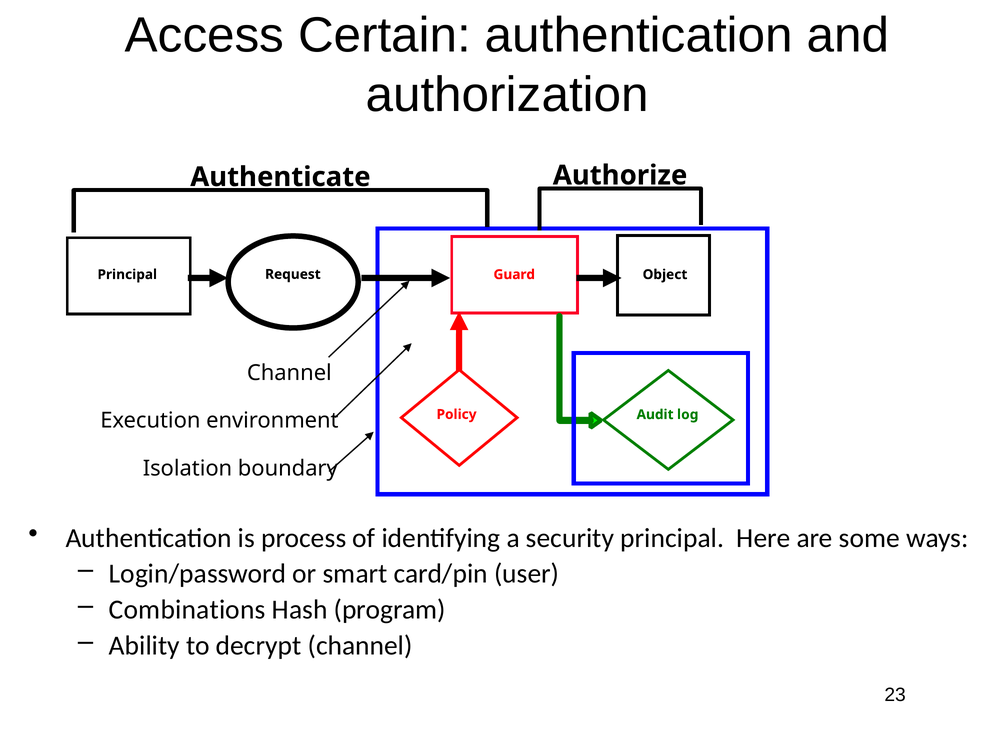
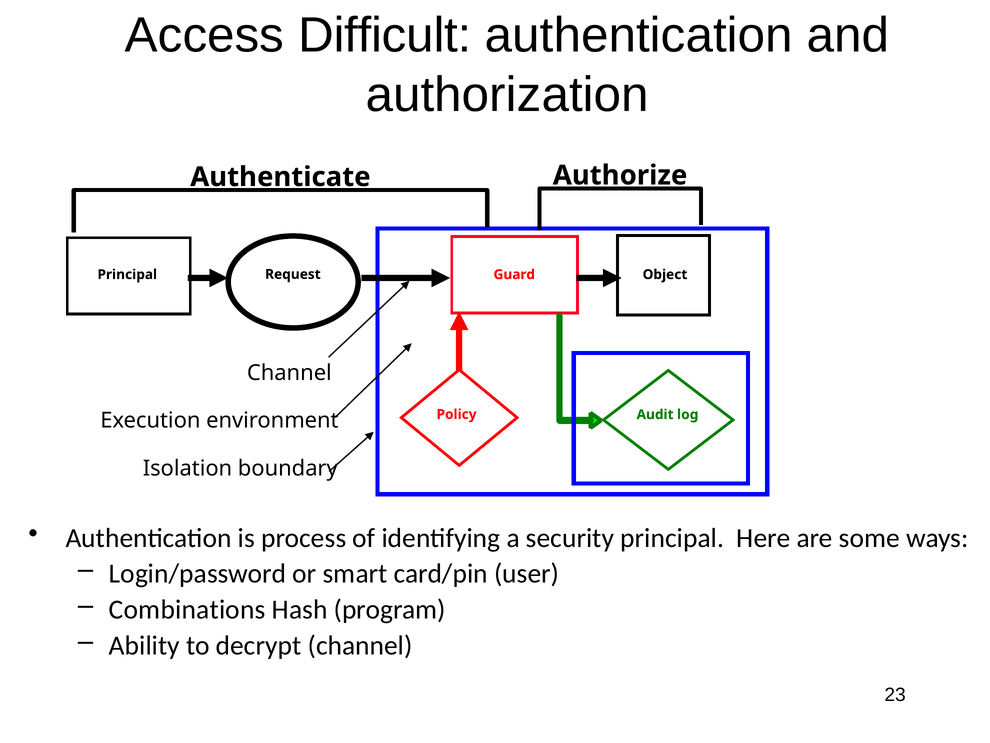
Certain: Certain -> Difficult (385, 36)
